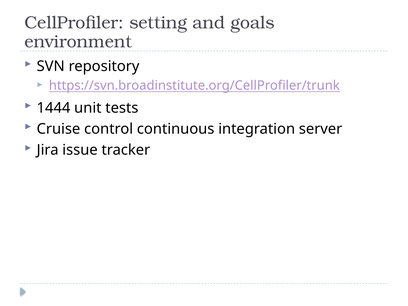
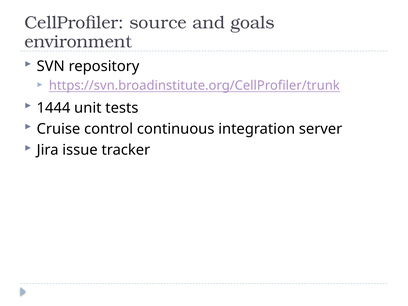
setting: setting -> source (158, 23)
